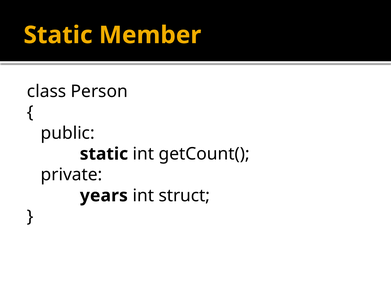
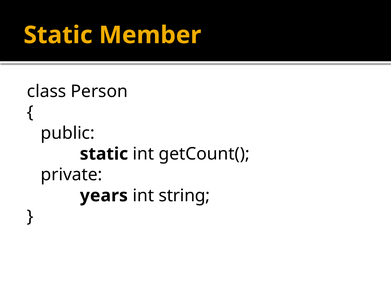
struct: struct -> string (184, 196)
